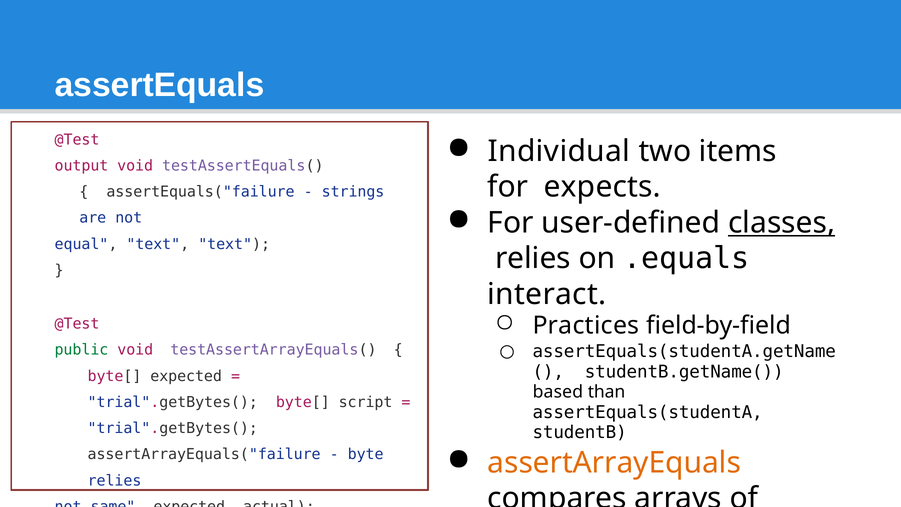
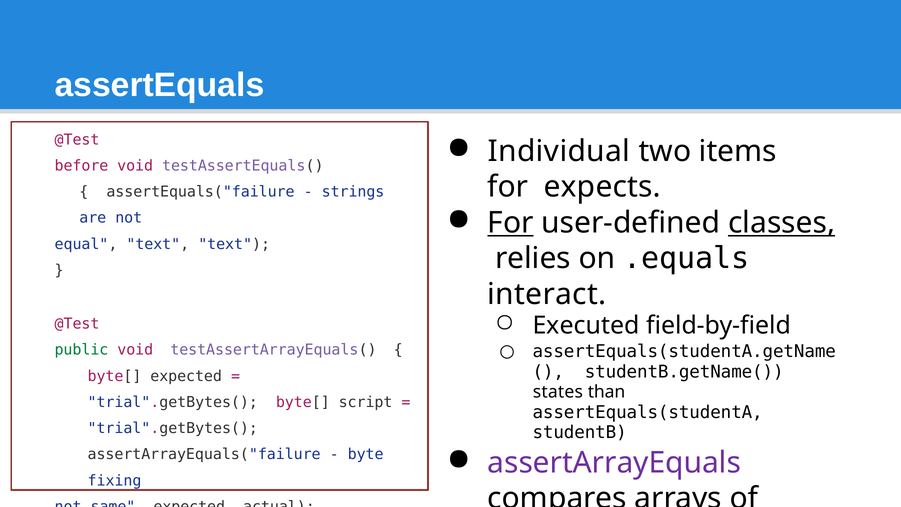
output: output -> before (81, 166)
For underline: none -> present (511, 223)
Practices: Practices -> Executed (586, 325)
based: based -> states (558, 392)
assertArrayEquals colour: orange -> purple (614, 463)
relies: relies -> fixing (114, 480)
